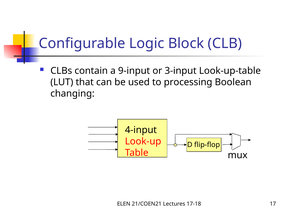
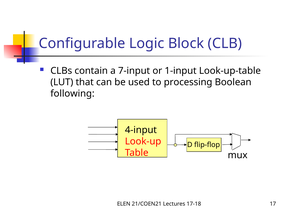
9-input: 9-input -> 7-input (134, 71)
3-input: 3-input -> 1-input (181, 71)
changing: changing -> following (72, 93)
